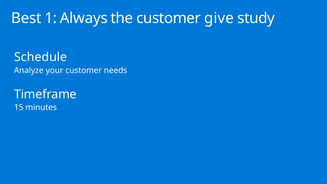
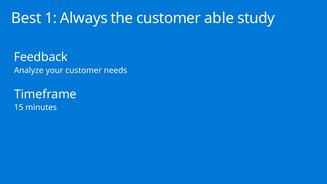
give: give -> able (219, 18)
Schedule: Schedule -> Feedback (41, 57)
